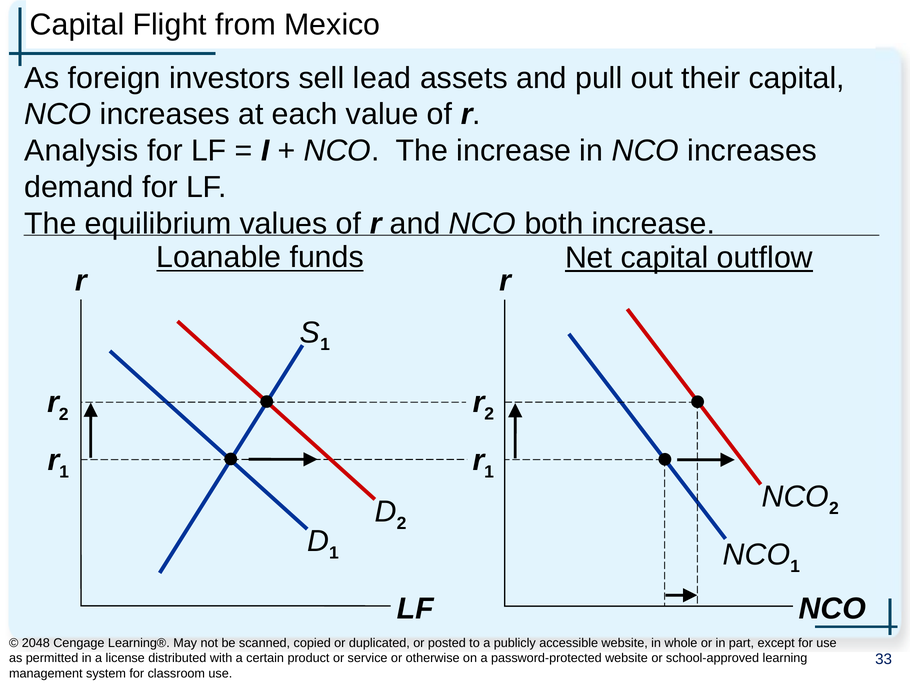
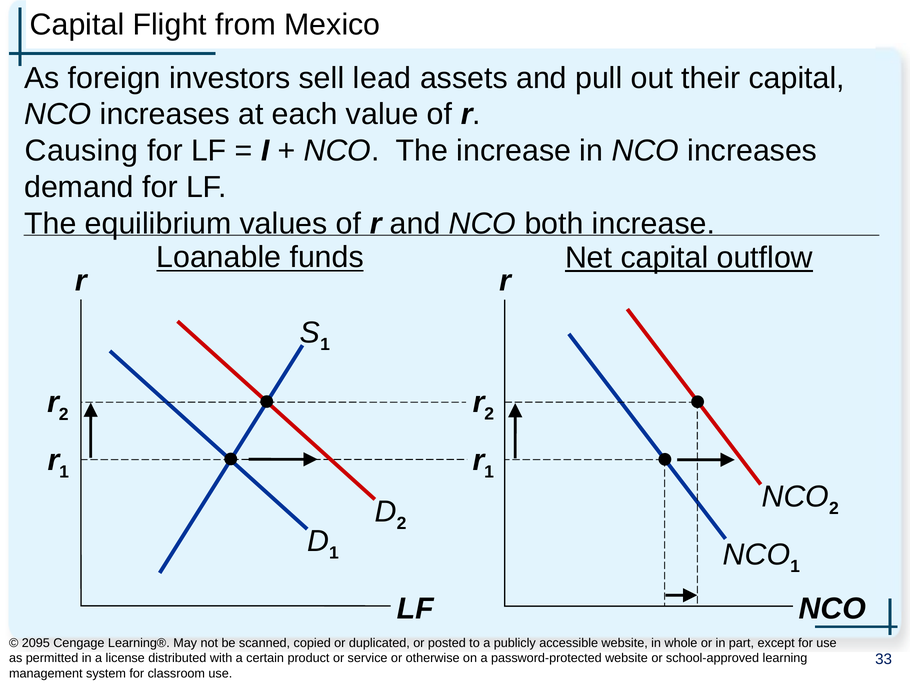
Analysis: Analysis -> Causing (81, 151)
2048: 2048 -> 2095 (36, 642)
